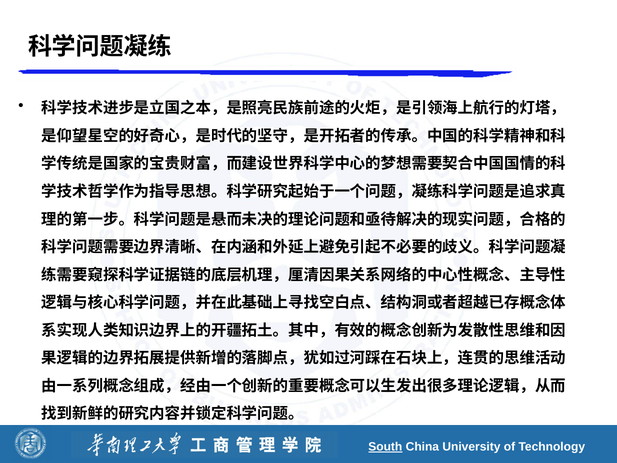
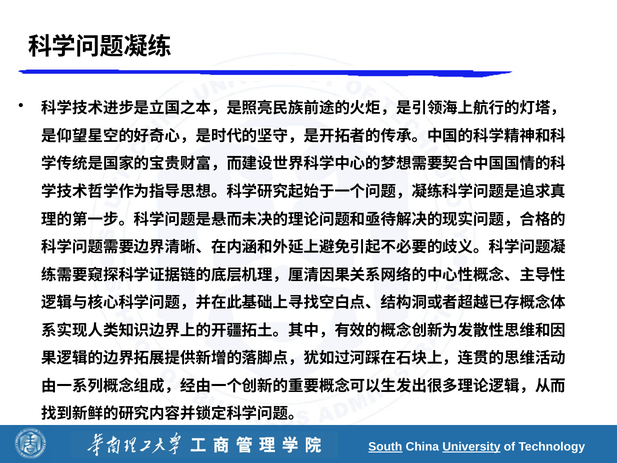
University underline: none -> present (471, 447)
